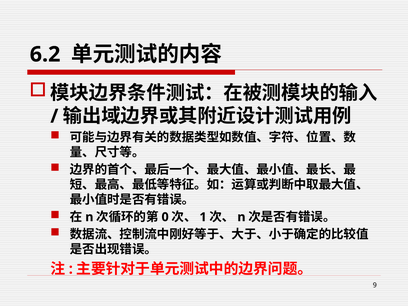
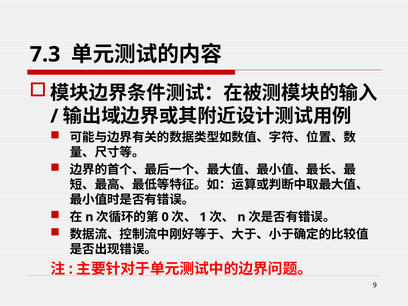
6.2: 6.2 -> 7.3 (45, 54)
